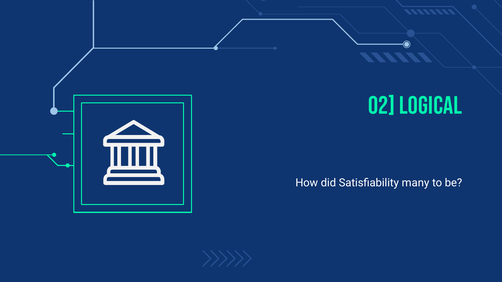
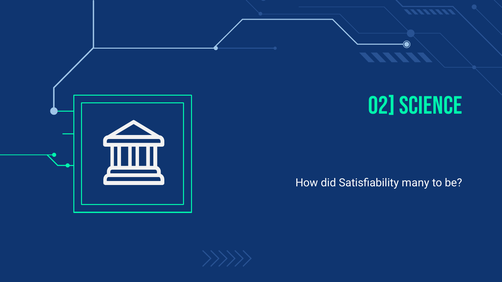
logical: logical -> science (431, 106)
